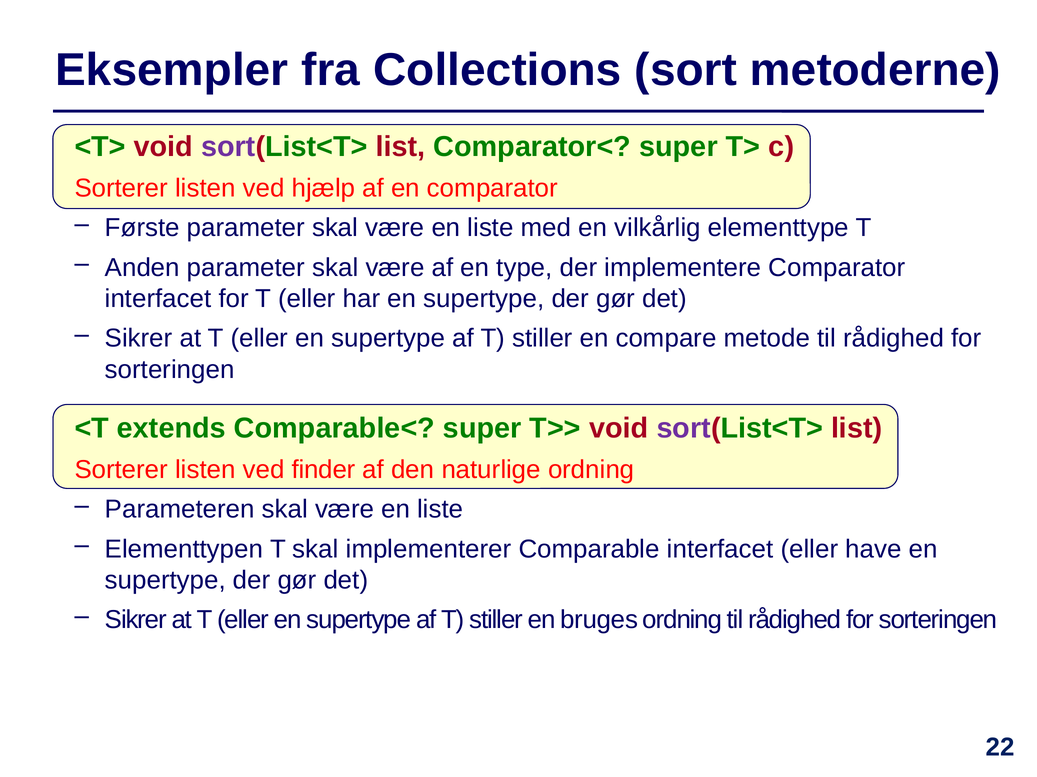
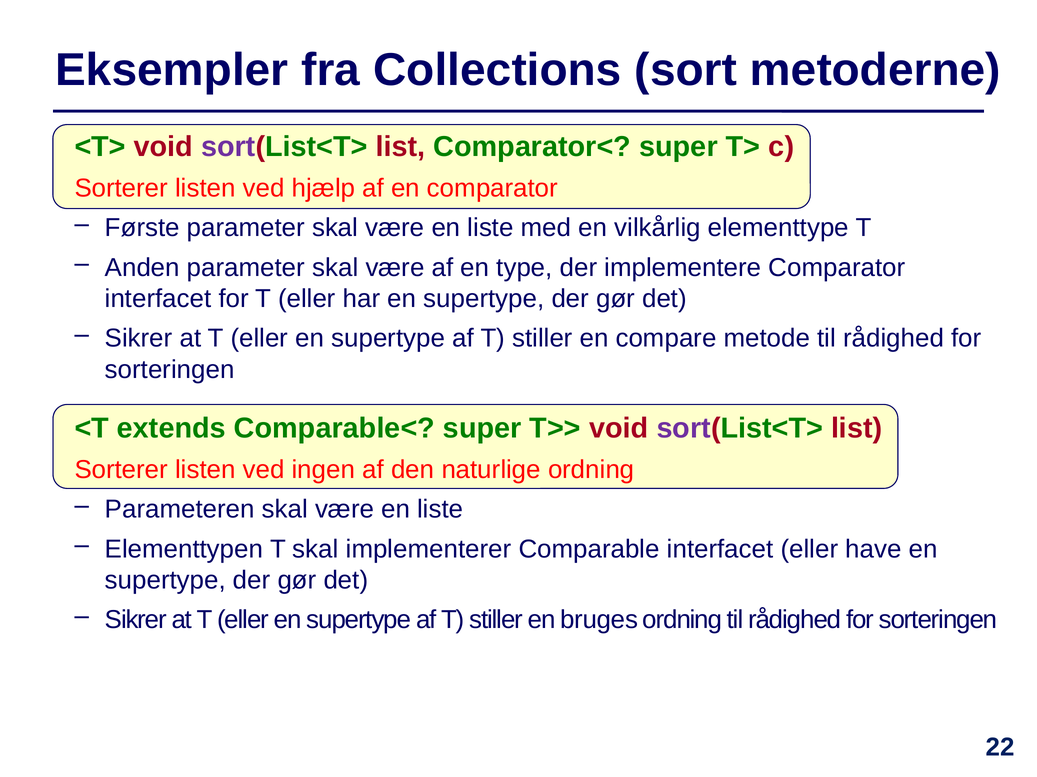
finder: finder -> ingen (323, 470)
